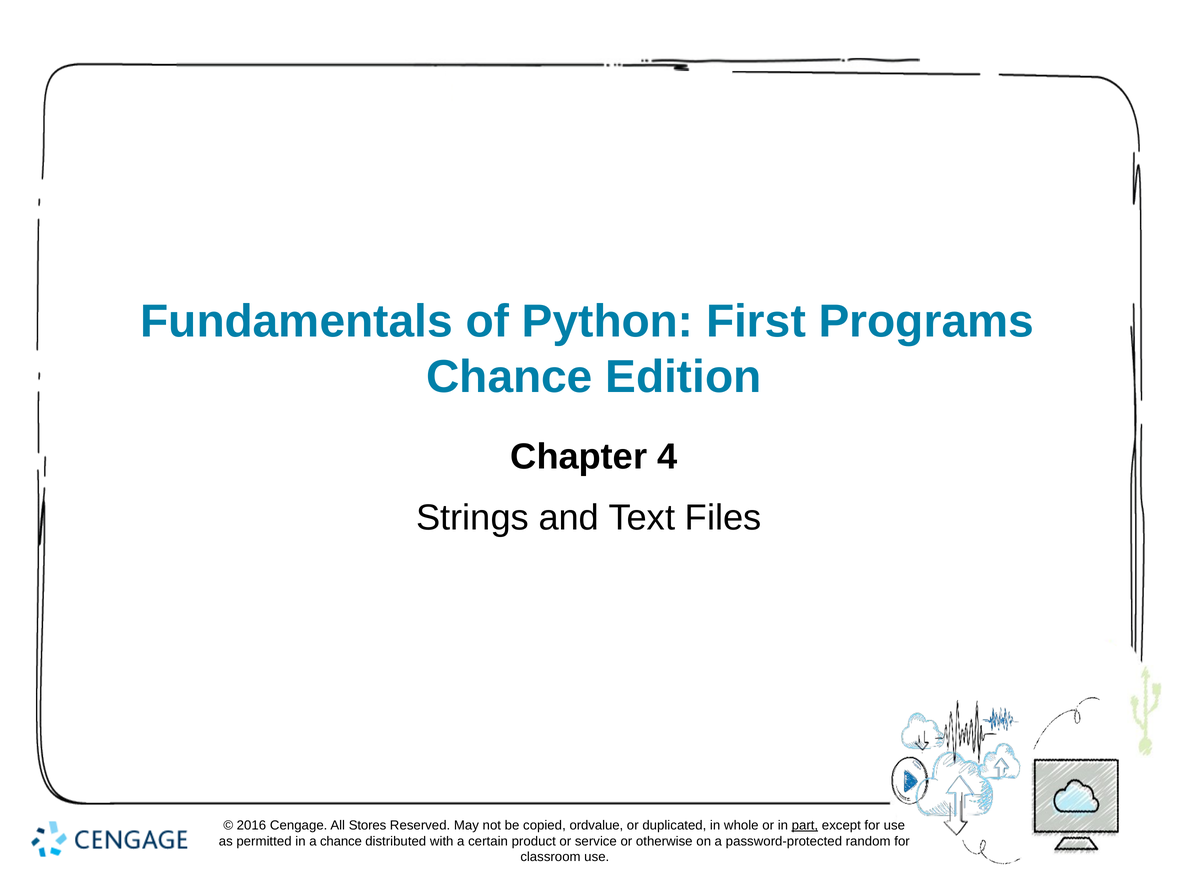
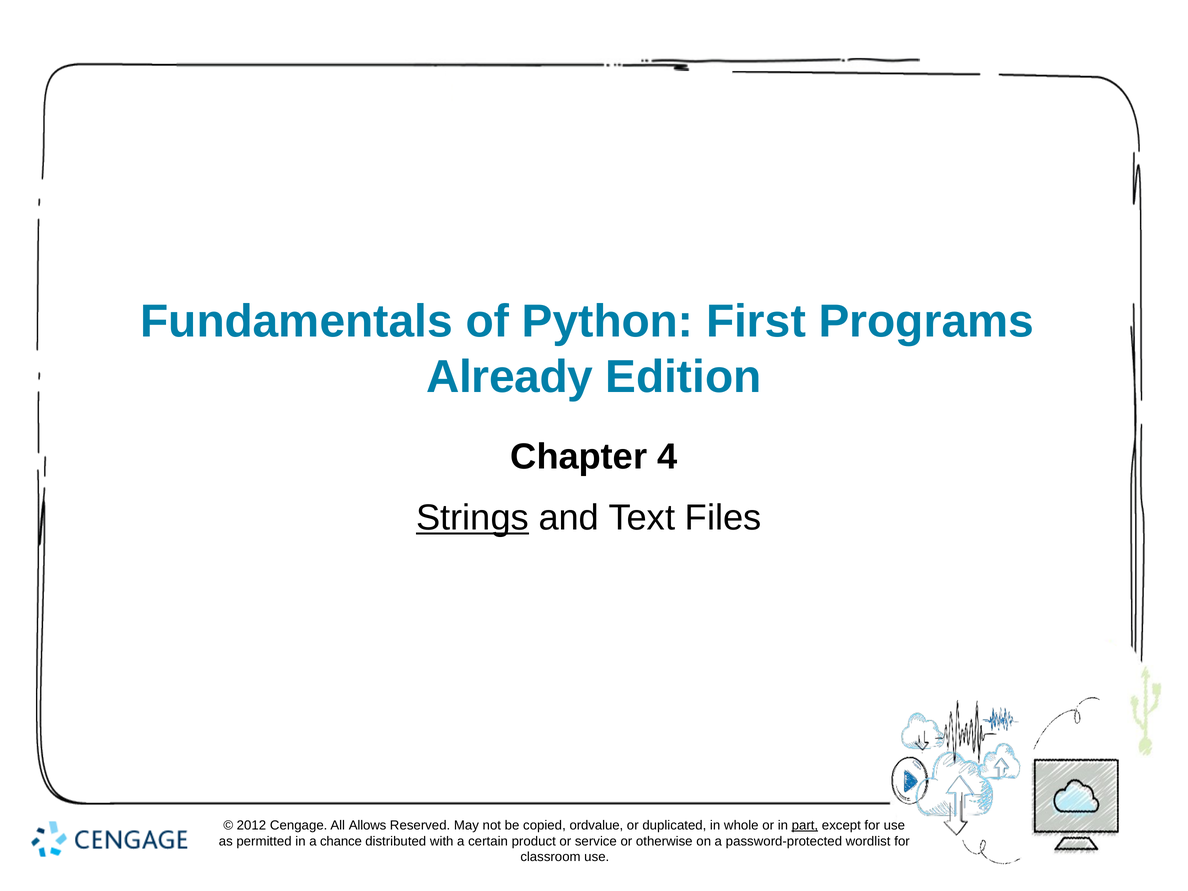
Chance: Chance -> Already (510, 377)
Strings underline: none -> present (473, 518)
2016: 2016 -> 2012 (251, 825)
Stores: Stores -> Allows (368, 825)
random: random -> wordlist (868, 841)
